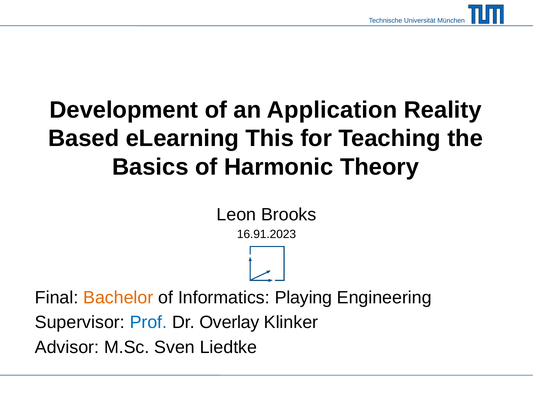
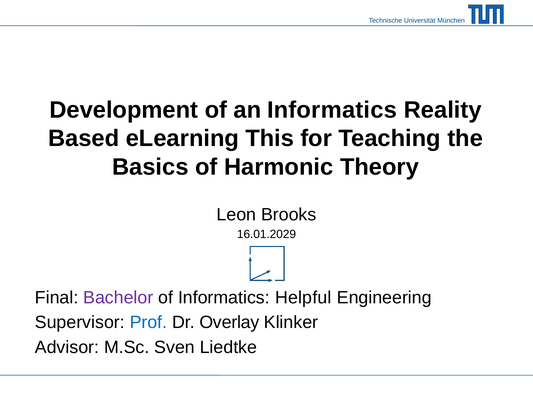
an Application: Application -> Informatics (332, 110)
16.91.2023: 16.91.2023 -> 16.01.2029 (266, 234)
Bachelor colour: orange -> purple (118, 297)
Playing: Playing -> Helpful (303, 297)
